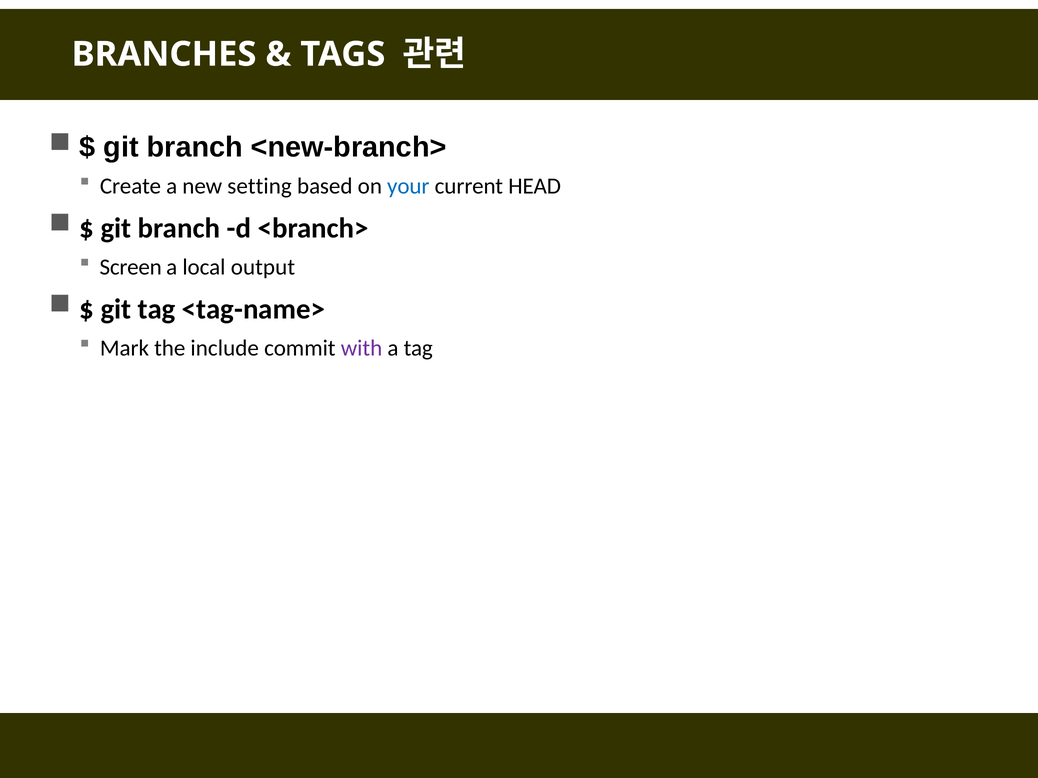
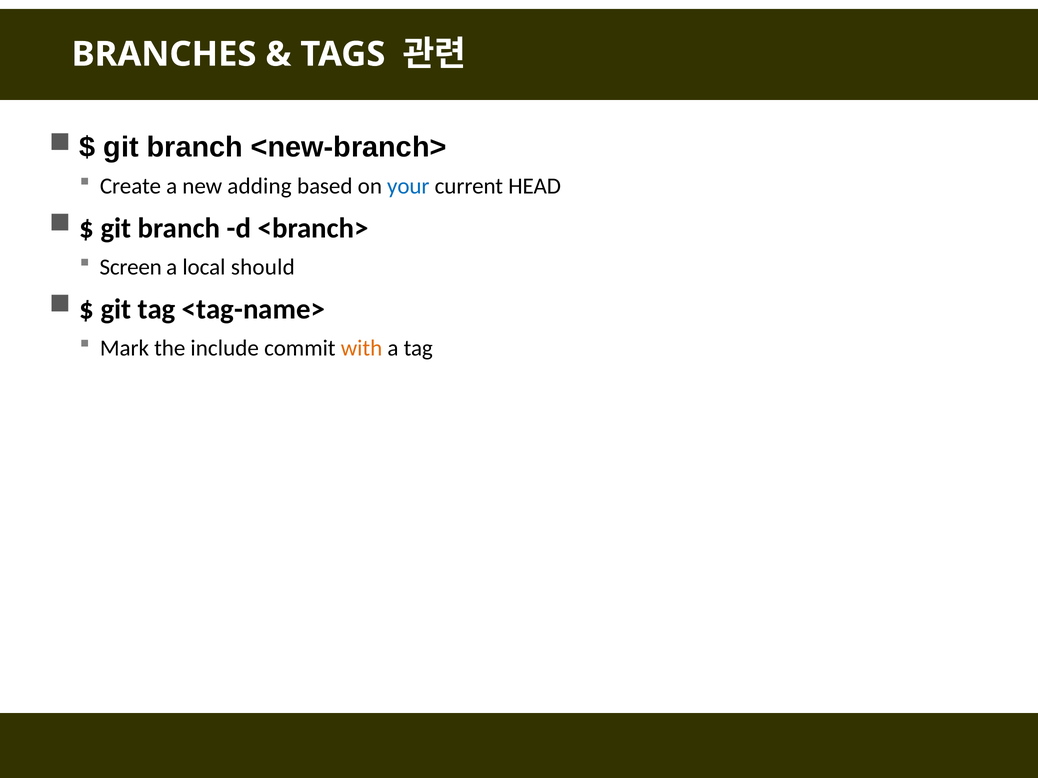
setting: setting -> adding (259, 186)
output: output -> should (263, 267)
with colour: purple -> orange (362, 348)
